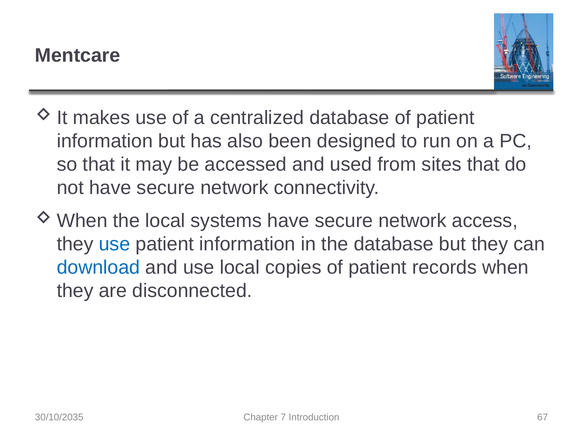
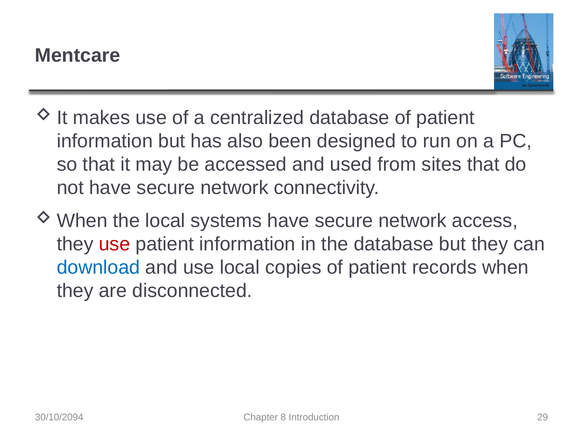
use colour: blue -> red (114, 244)
30/10/2035: 30/10/2035 -> 30/10/2094 (59, 418)
7: 7 -> 8 (283, 418)
67: 67 -> 29 (543, 418)
